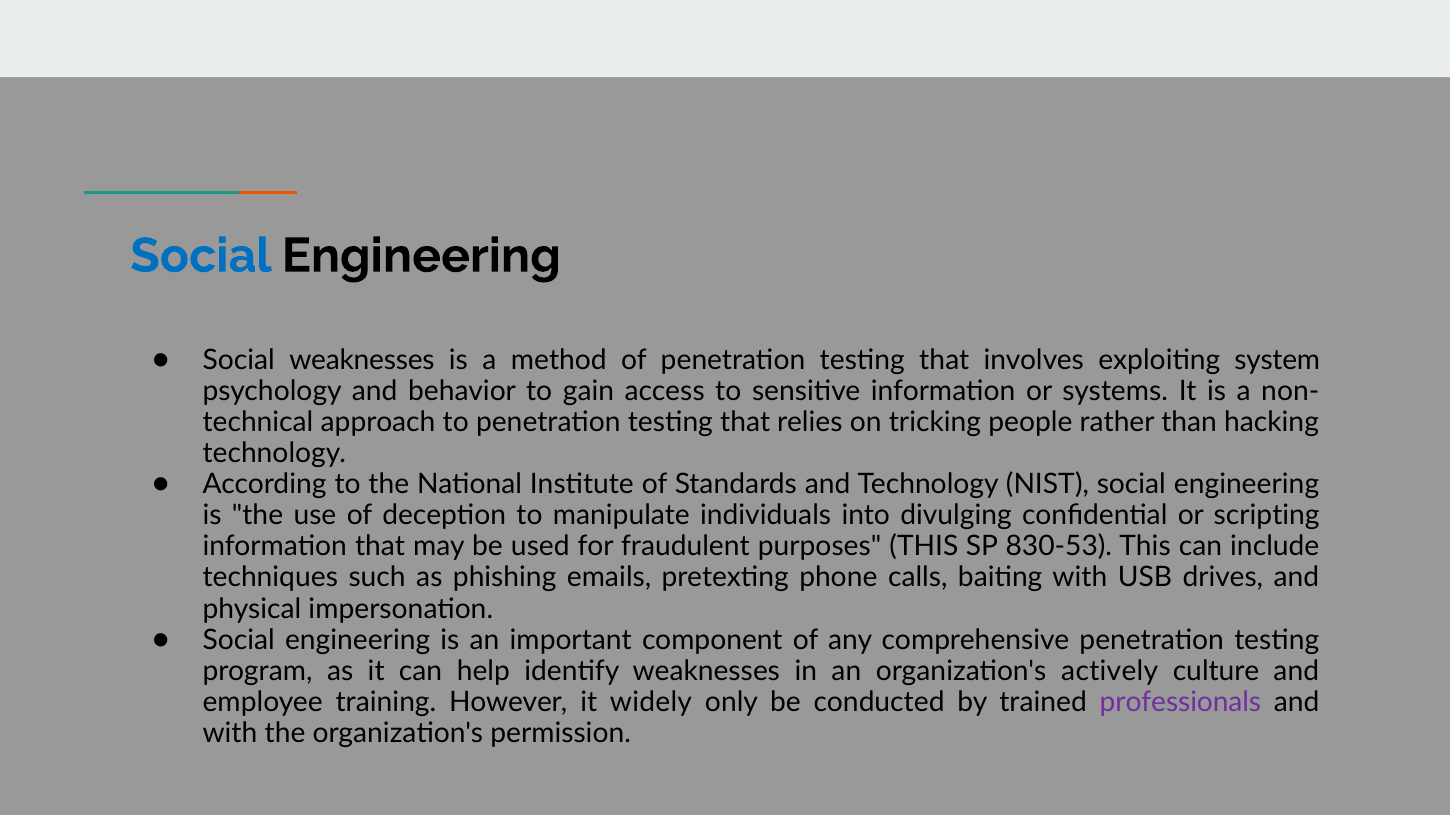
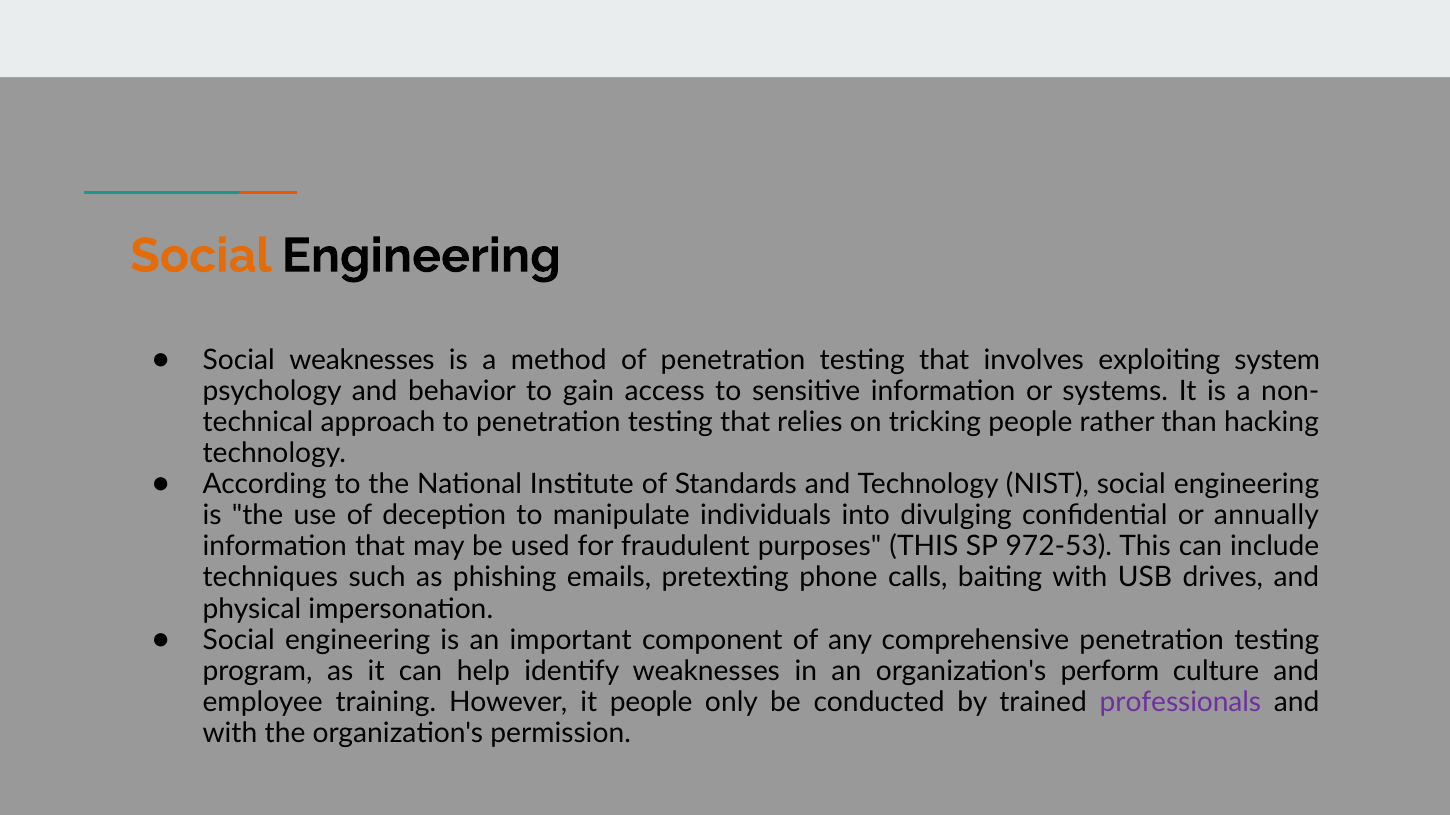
Social colour: blue -> orange (201, 256)
scripting: scripting -> annually (1267, 516)
830-53: 830-53 -> 972-53 (1059, 547)
actively: actively -> perform (1110, 671)
it widely: widely -> people (651, 703)
